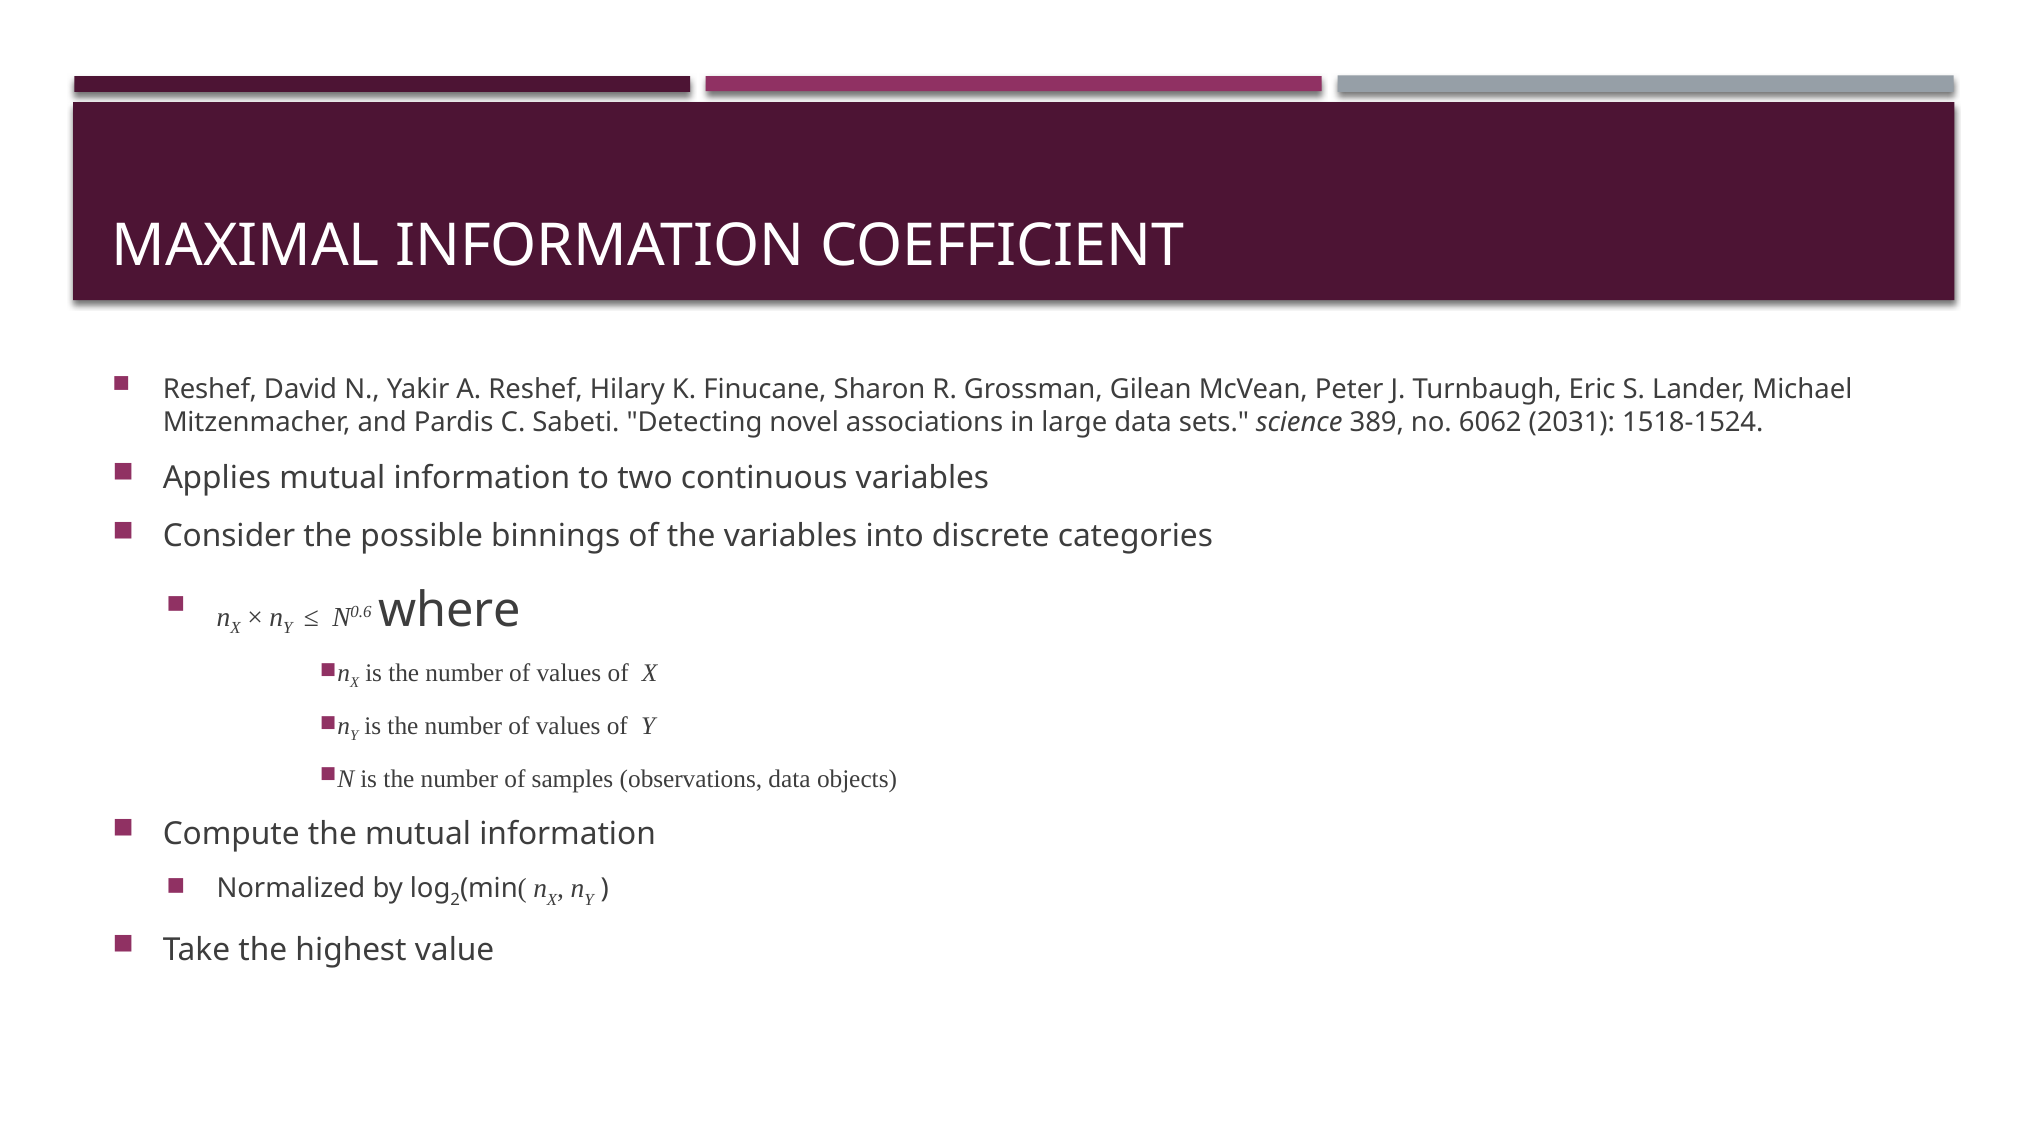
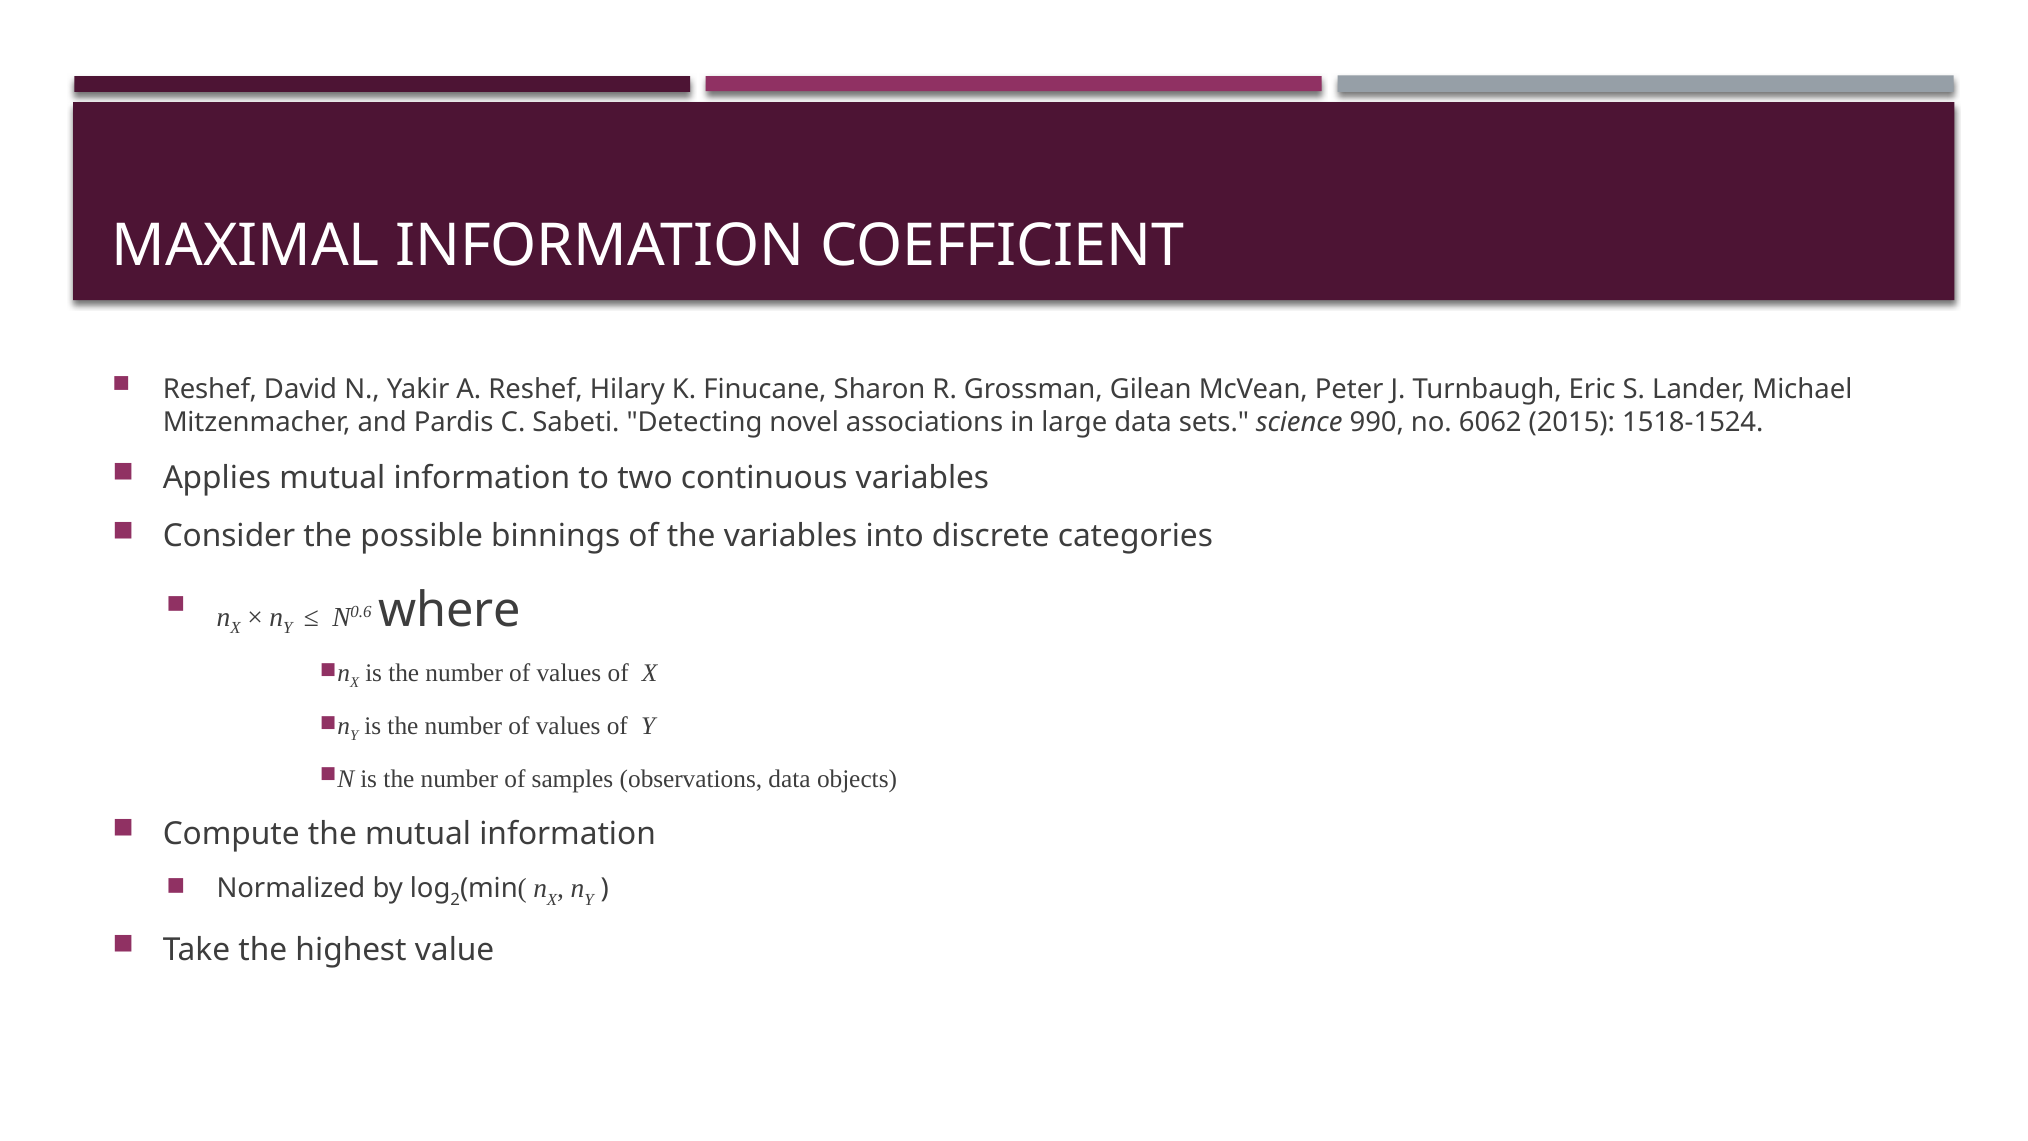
389: 389 -> 990 (1377, 422)
2031: 2031 -> 2015 (1572, 422)
